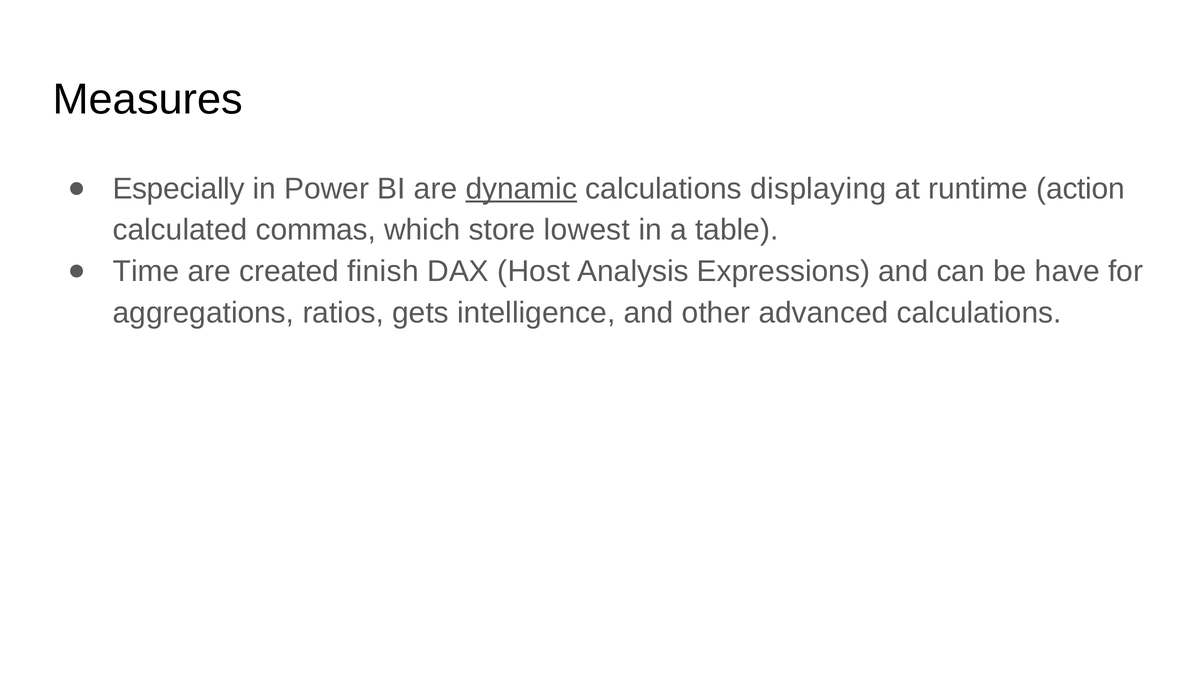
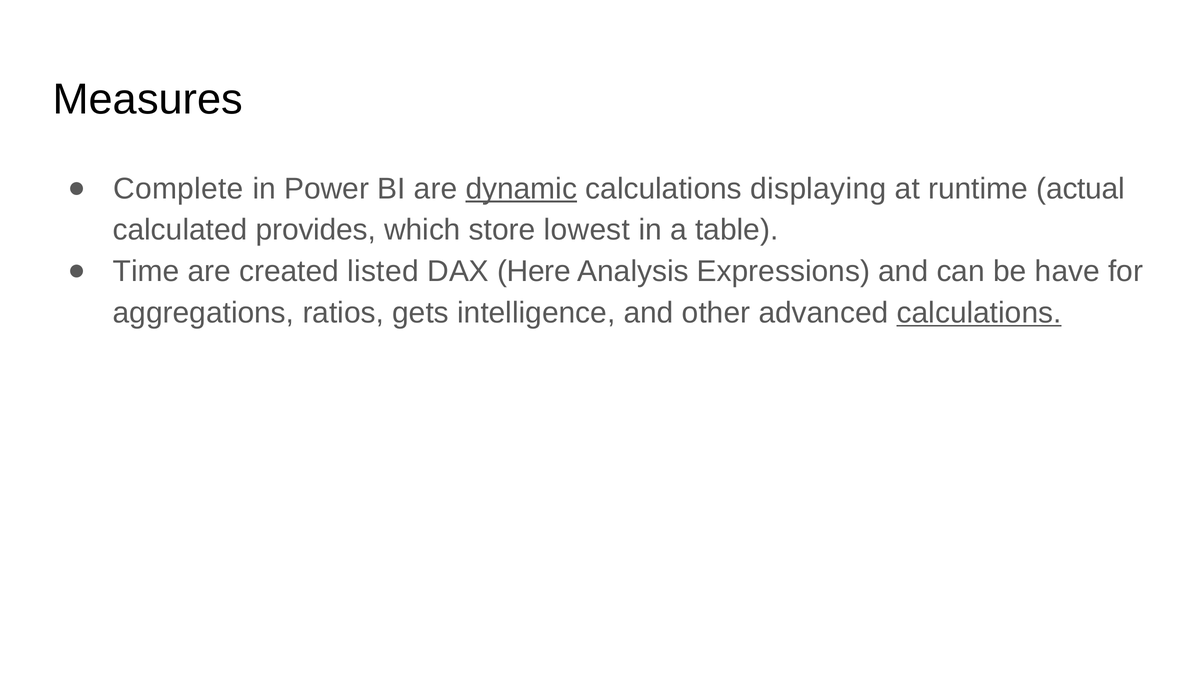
Especially: Especially -> Complete (178, 189)
action: action -> actual (1081, 189)
commas: commas -> provides (316, 230)
finish: finish -> listed (383, 271)
Host: Host -> Here (534, 271)
calculations underline: none -> present (979, 313)
